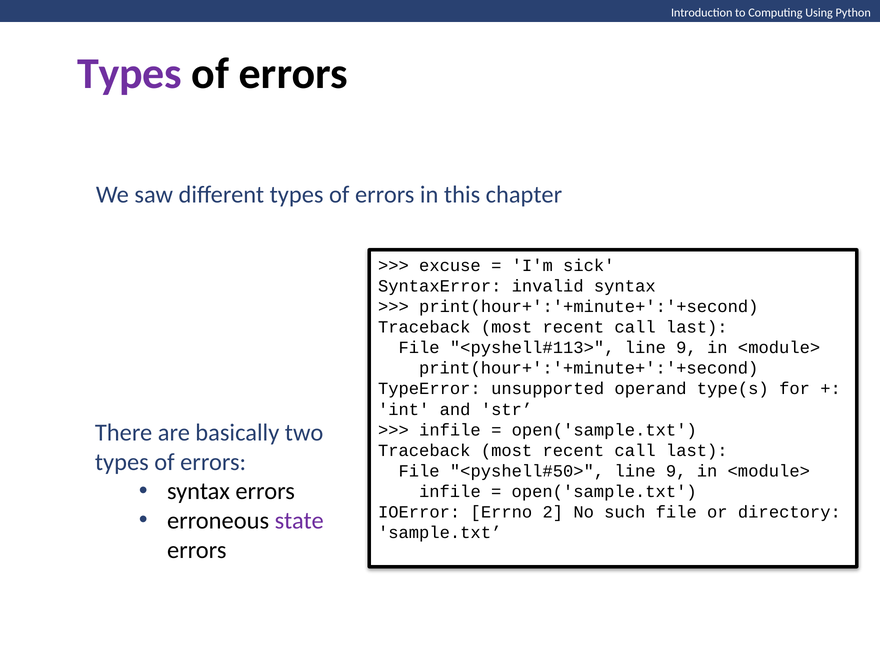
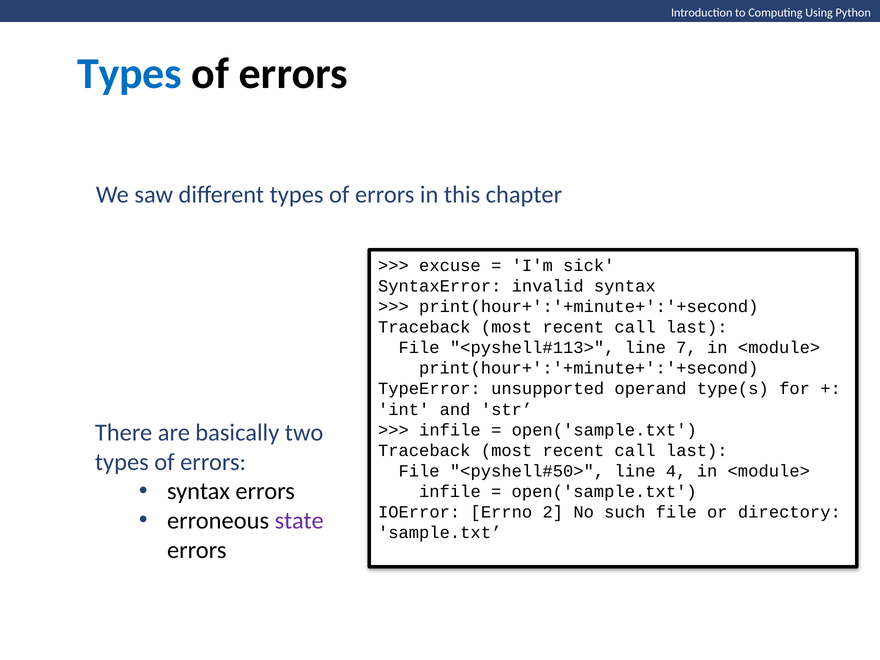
Types colour: purple -> blue (129, 74)
9: 9 -> 7 (686, 348)
9: 9 -> 4 (676, 471)
